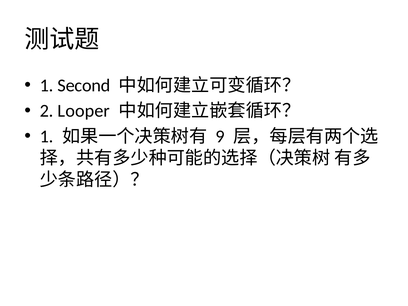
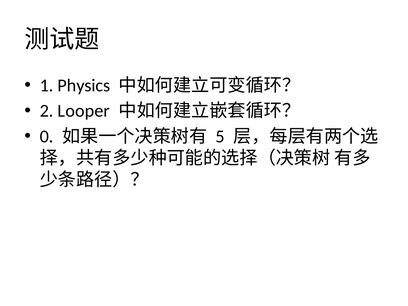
Second: Second -> Physics (84, 86)
1: 1 -> 0 (47, 136)
9: 9 -> 5 (220, 136)
